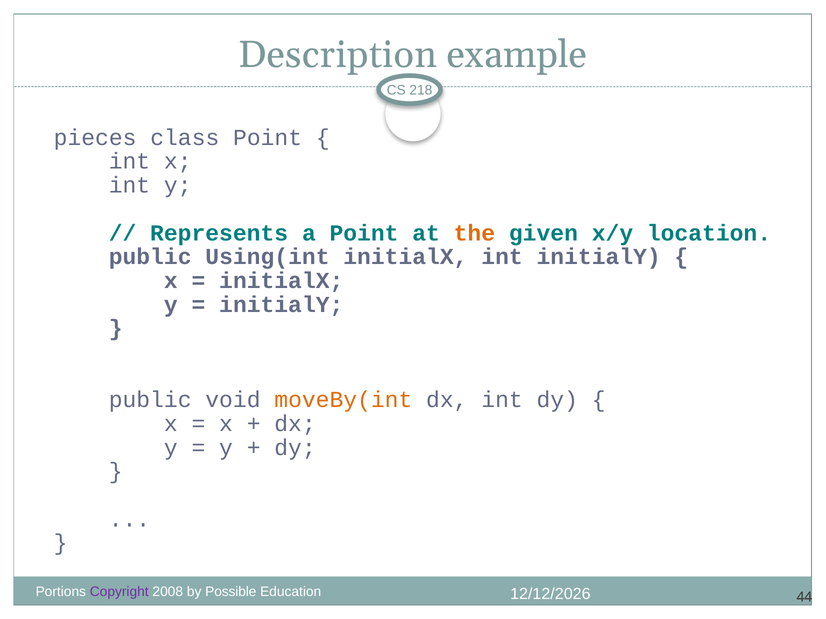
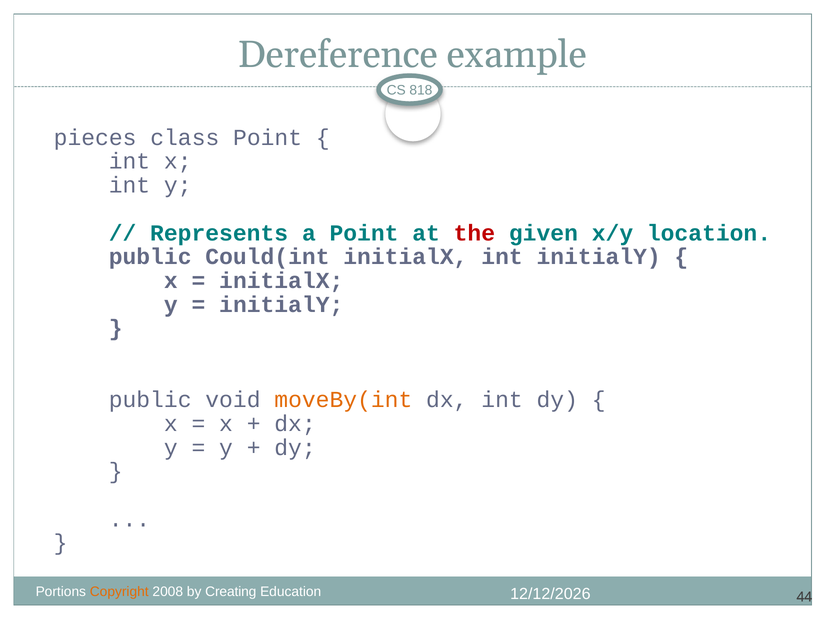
Description: Description -> Dereference (338, 55)
218: 218 -> 818 (421, 90)
the colour: orange -> red (474, 233)
Using(int: Using(int -> Could(int (267, 257)
Copyright colour: purple -> orange (119, 592)
Possible: Possible -> Creating (231, 592)
